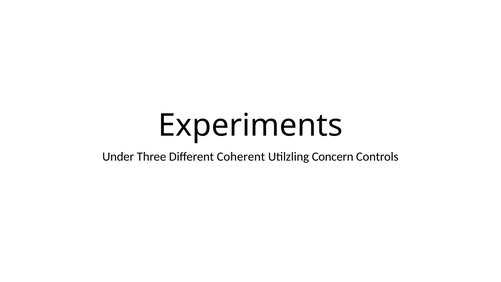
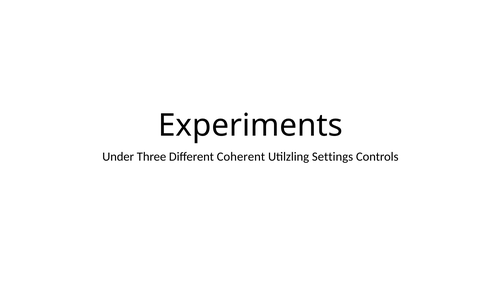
Concern: Concern -> Settings (333, 157)
